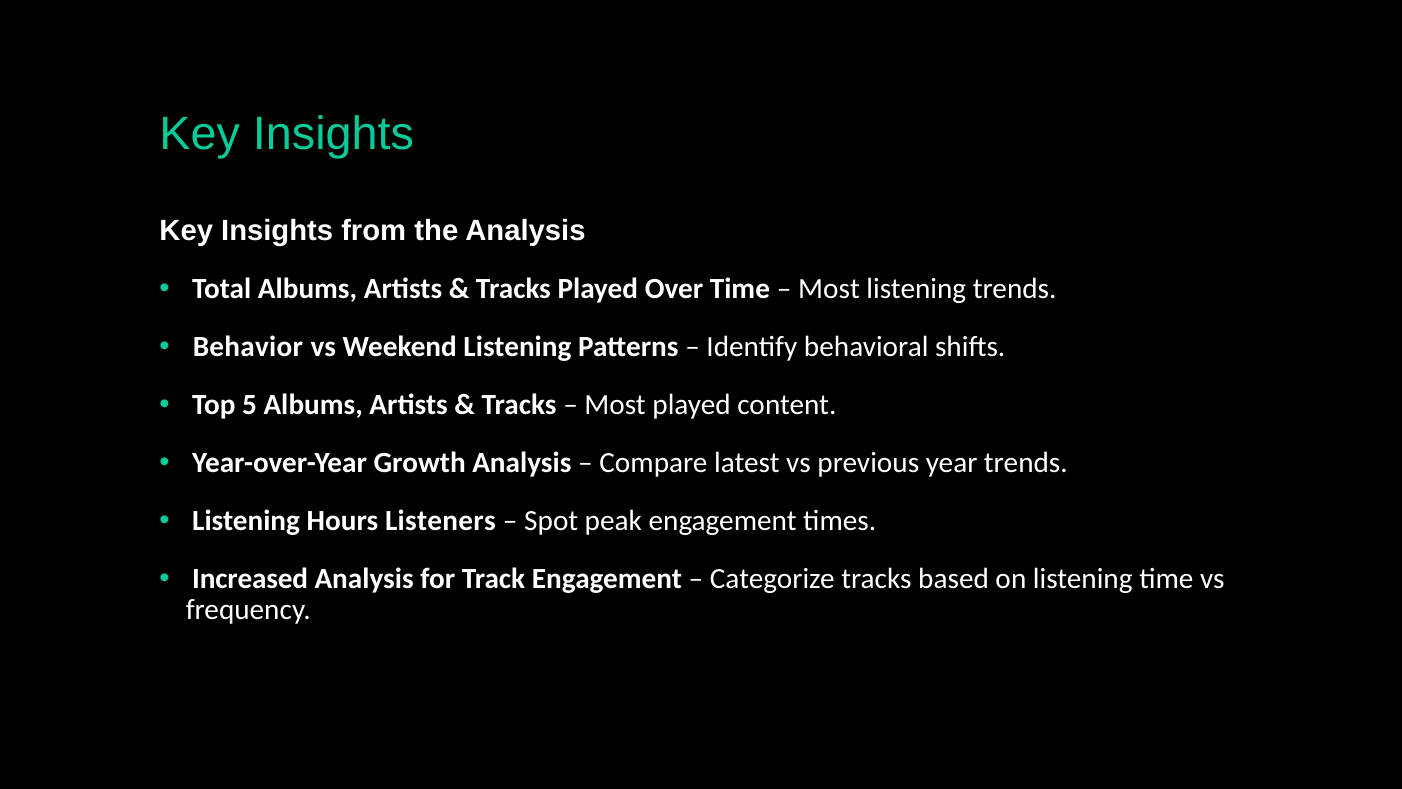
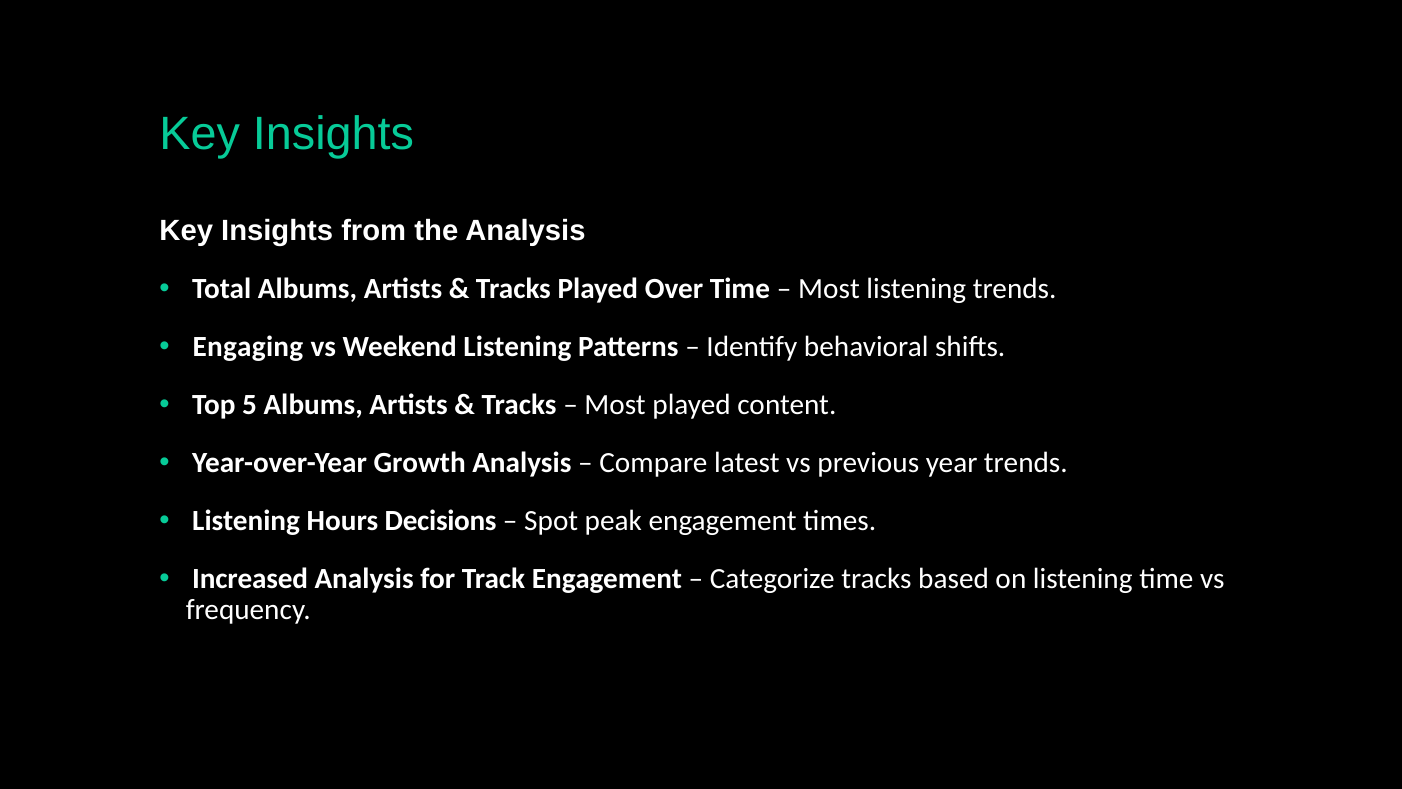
Behavior: Behavior -> Engaging (248, 347)
Listeners: Listeners -> Decisions (441, 521)
